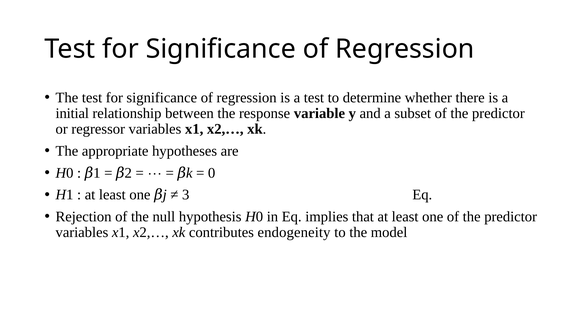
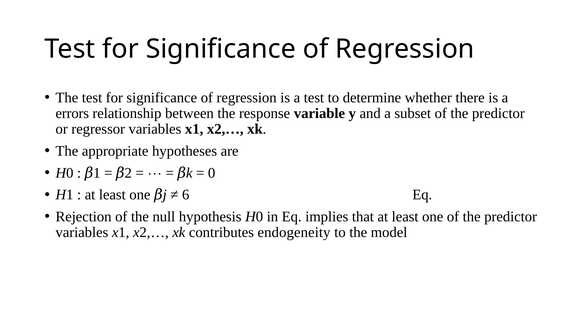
initial: initial -> errors (72, 113)
3: 3 -> 6 (186, 195)
